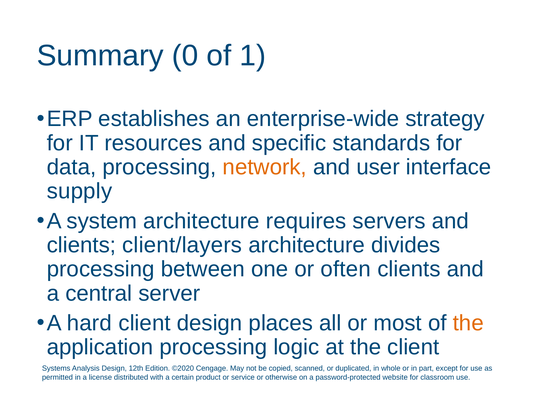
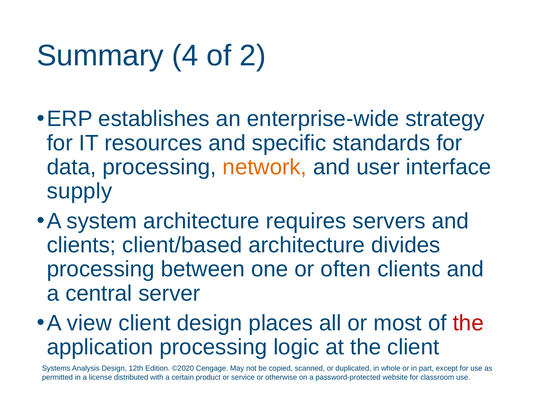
0: 0 -> 4 (185, 56)
1: 1 -> 2 (253, 56)
client/layers: client/layers -> client/based (182, 245)
hard: hard -> view (89, 322)
the colour: orange -> red (468, 322)
